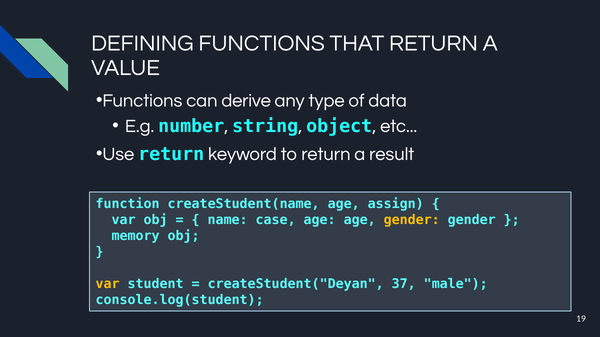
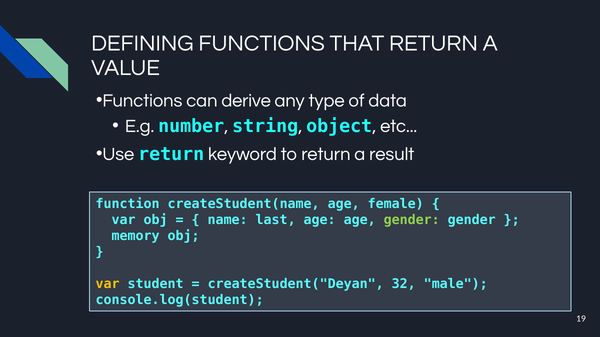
assign: assign -> female (396, 204)
case: case -> last (276, 220)
gender colour: yellow -> light green (412, 220)
37: 37 -> 32 (404, 284)
